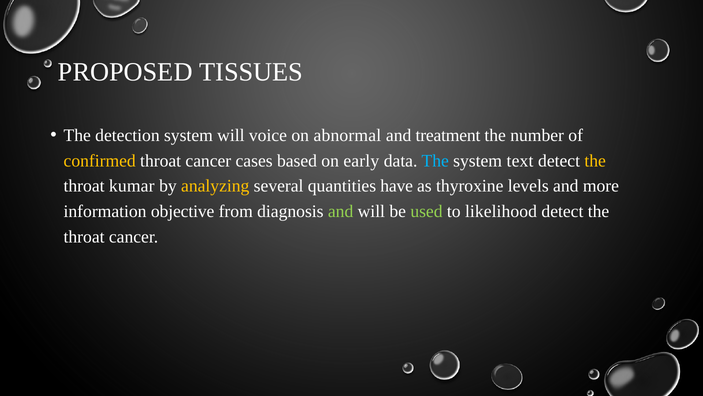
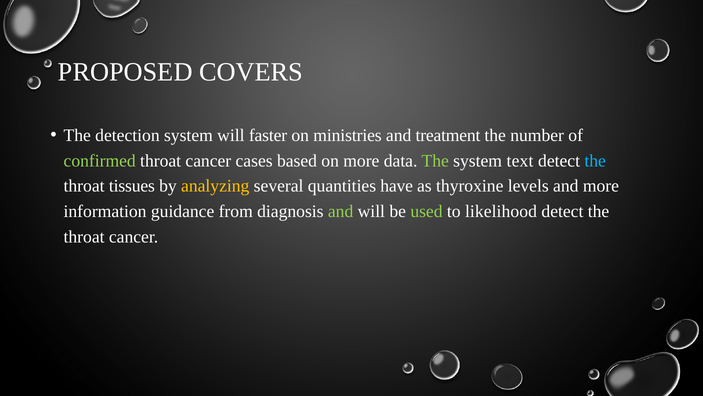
TISSUES: TISSUES -> COVERS (251, 72)
voice: voice -> faster (268, 135)
abnormal: abnormal -> ministries (348, 135)
confirmed colour: yellow -> light green (100, 161)
on early: early -> more (361, 161)
The colour: light blue -> light green (435, 161)
the colour: yellow -> light blue (595, 161)
kumar: kumar -> tissues (132, 186)
objective: objective -> guidance (183, 211)
